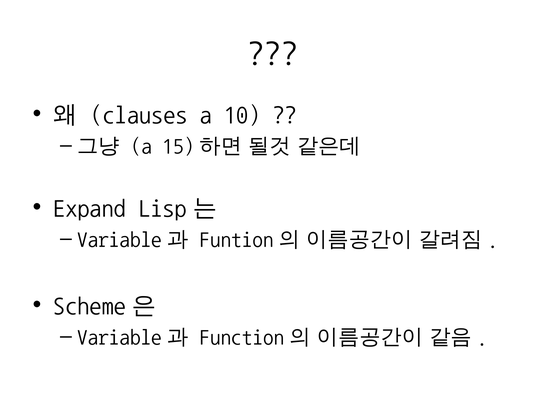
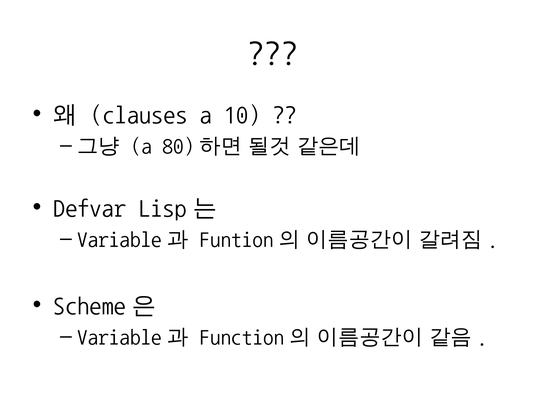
15: 15 -> 80 (179, 146)
Expand: Expand -> Defvar (90, 208)
